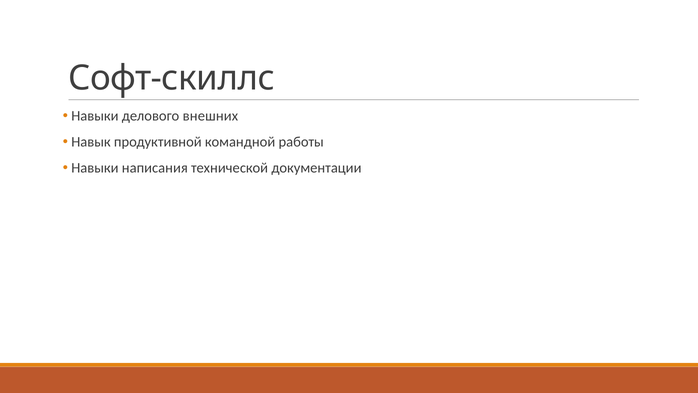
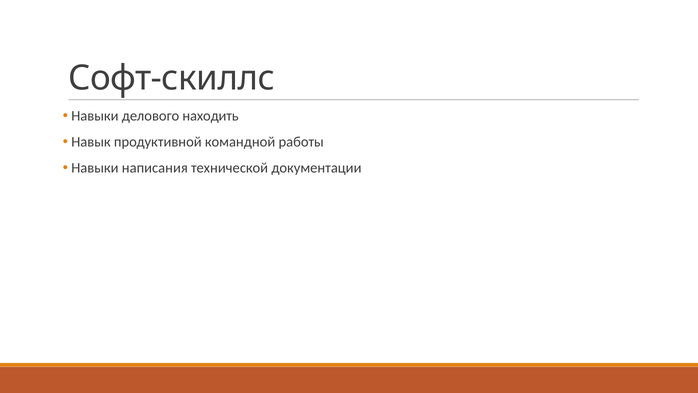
внешних: внешних -> находить (211, 116)
